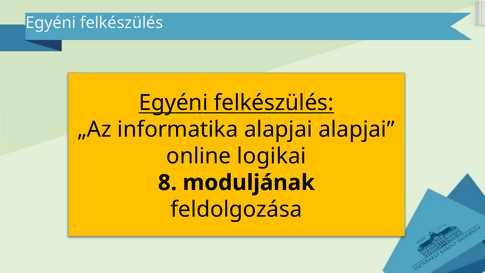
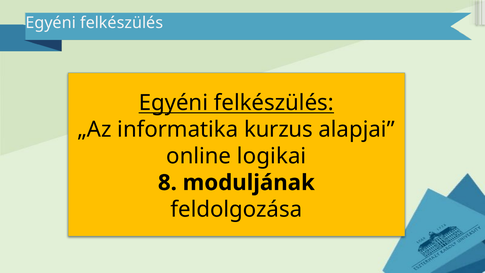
informatika alapjai: alapjai -> kurzus (278, 129)
